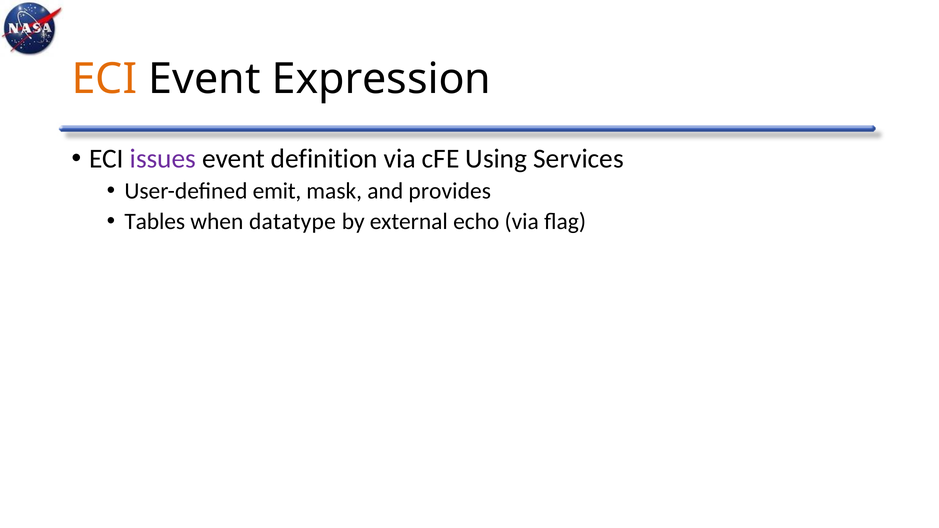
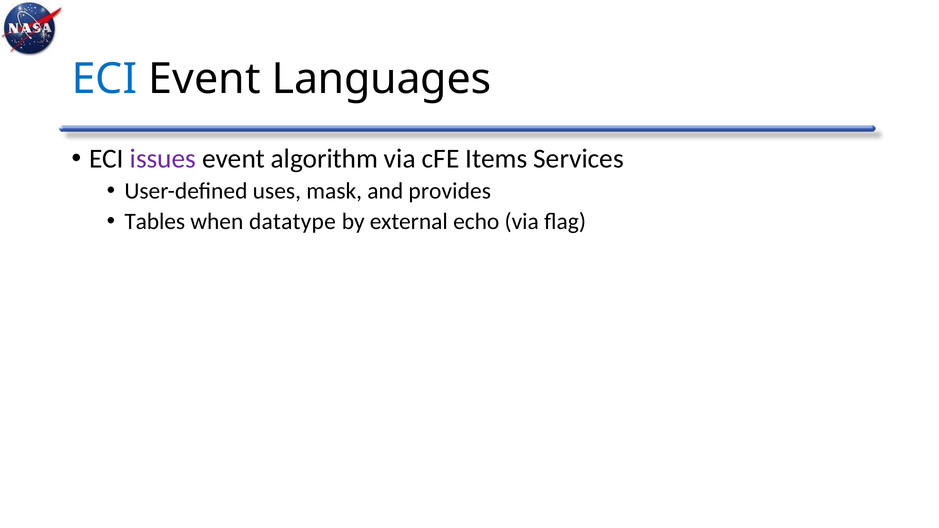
ECI colour: orange -> blue (104, 79)
Expression: Expression -> Languages (382, 79)
definition: definition -> algorithm (324, 159)
Using: Using -> Items (496, 159)
emit: emit -> uses (277, 191)
